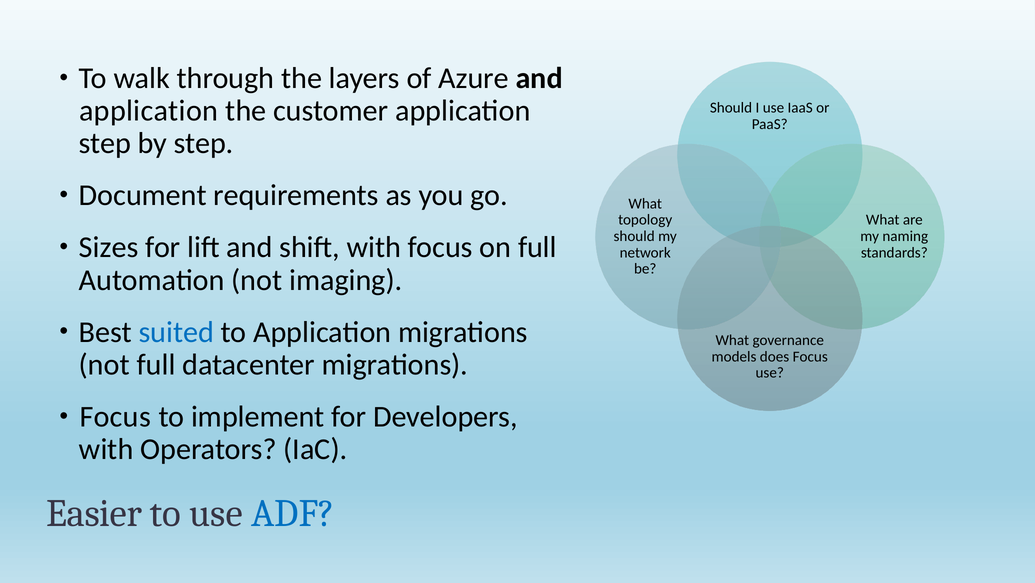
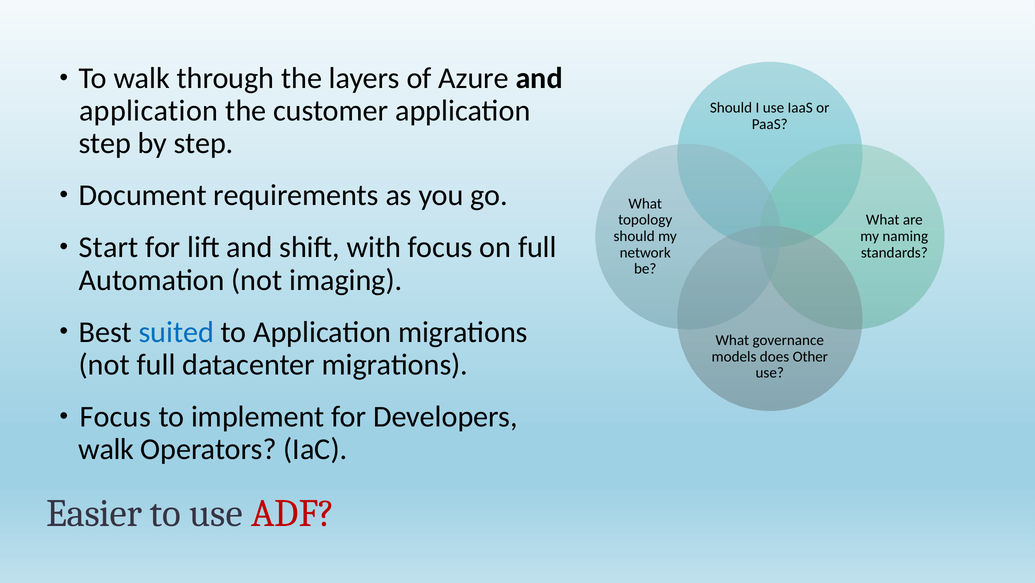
Sizes: Sizes -> Start (109, 247)
Focus: Focus -> Other (810, 356)
with: with -> walk (106, 449)
ADF colour: blue -> red (293, 513)
